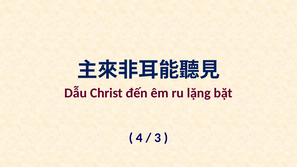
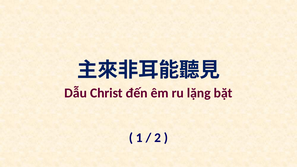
4: 4 -> 1 (139, 138)
3: 3 -> 2 (158, 138)
